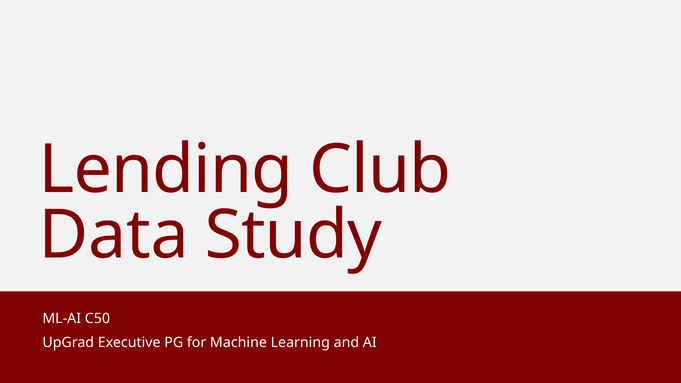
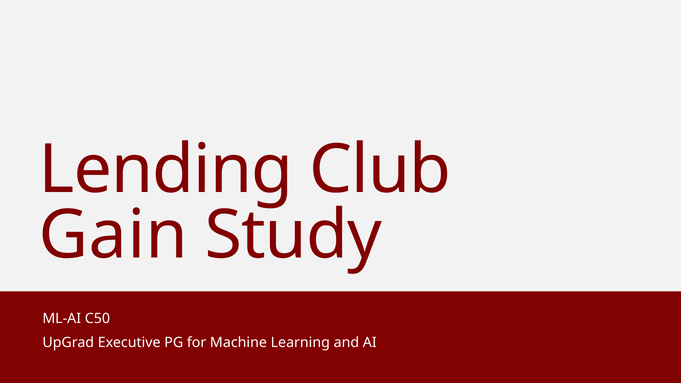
Data: Data -> Gain (113, 235)
